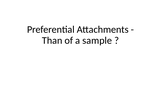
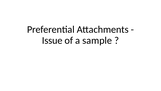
Than: Than -> Issue (52, 40)
